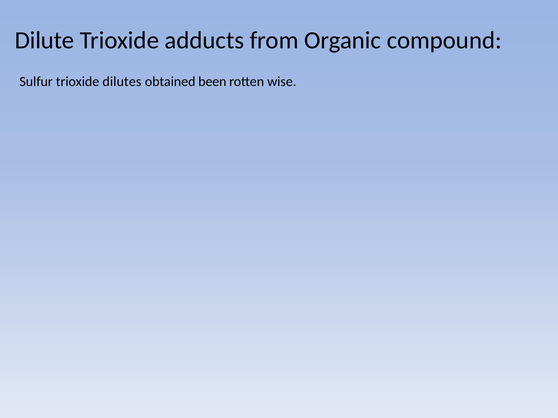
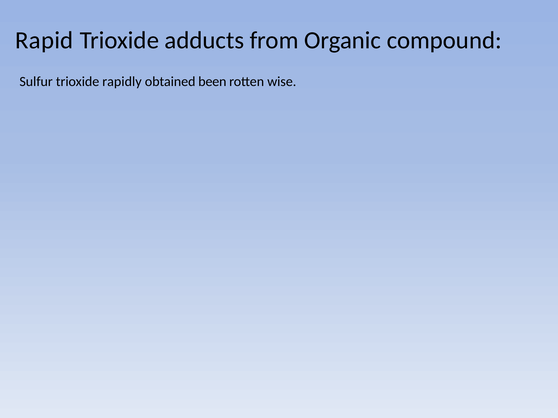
Dilute: Dilute -> Rapid (44, 40)
dilutes: dilutes -> rapidly (122, 82)
